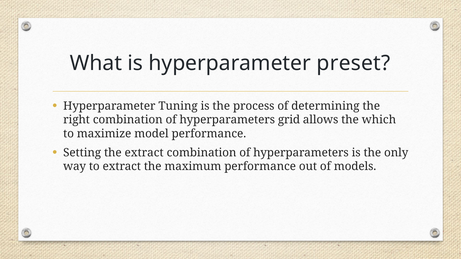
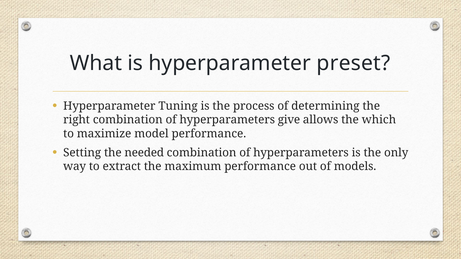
grid: grid -> give (289, 120)
the extract: extract -> needed (144, 153)
